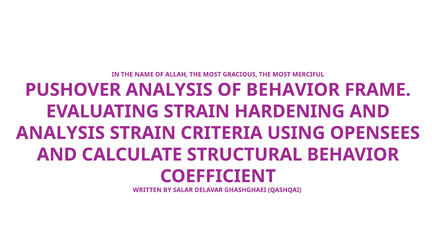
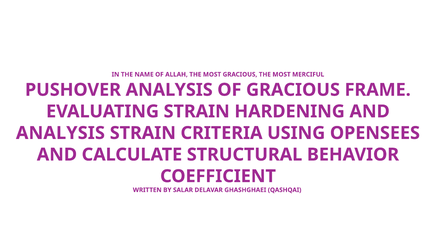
OF BEHAVIOR: BEHAVIOR -> GRACIOUS (293, 90)
